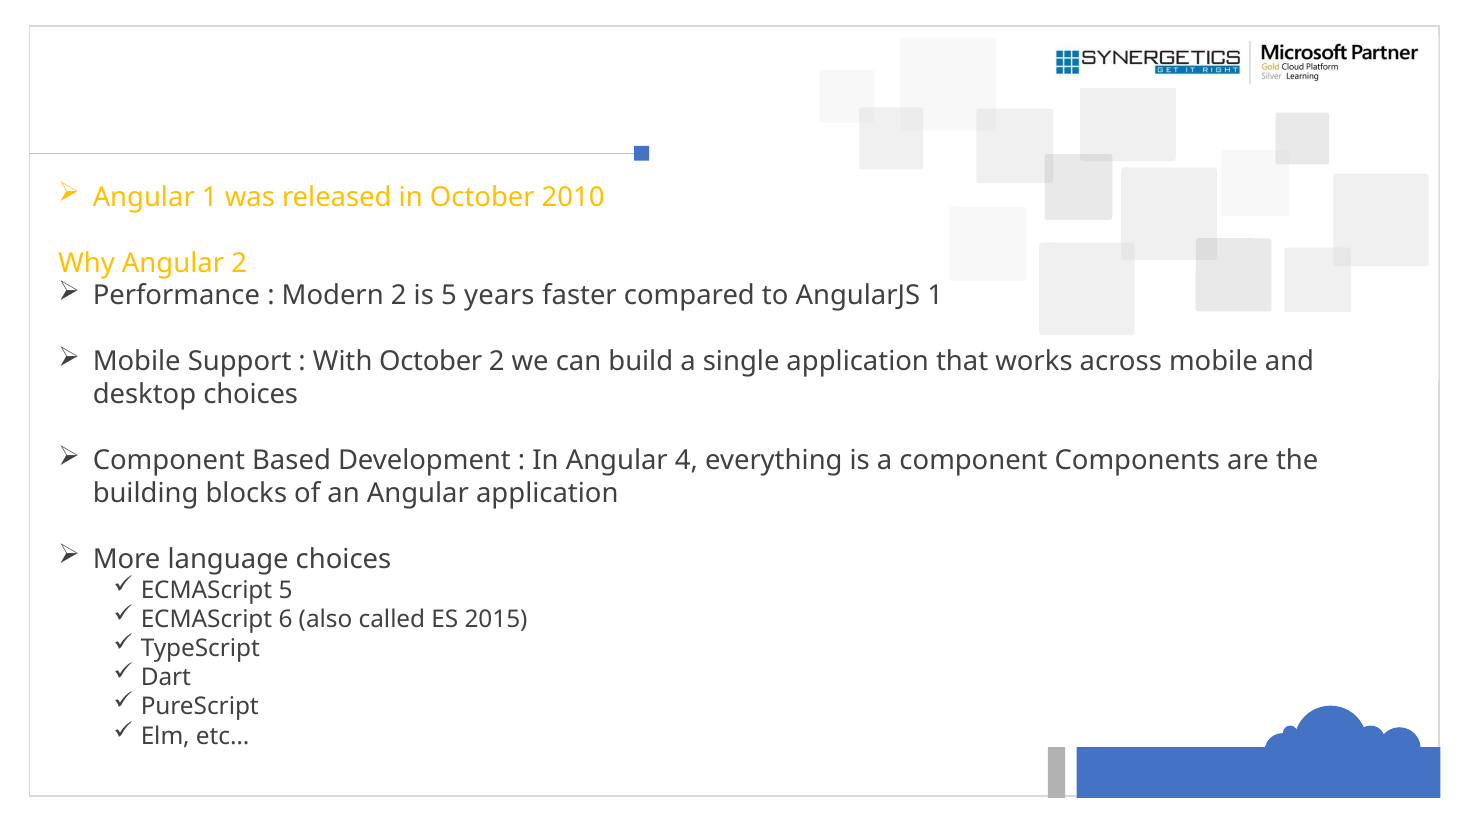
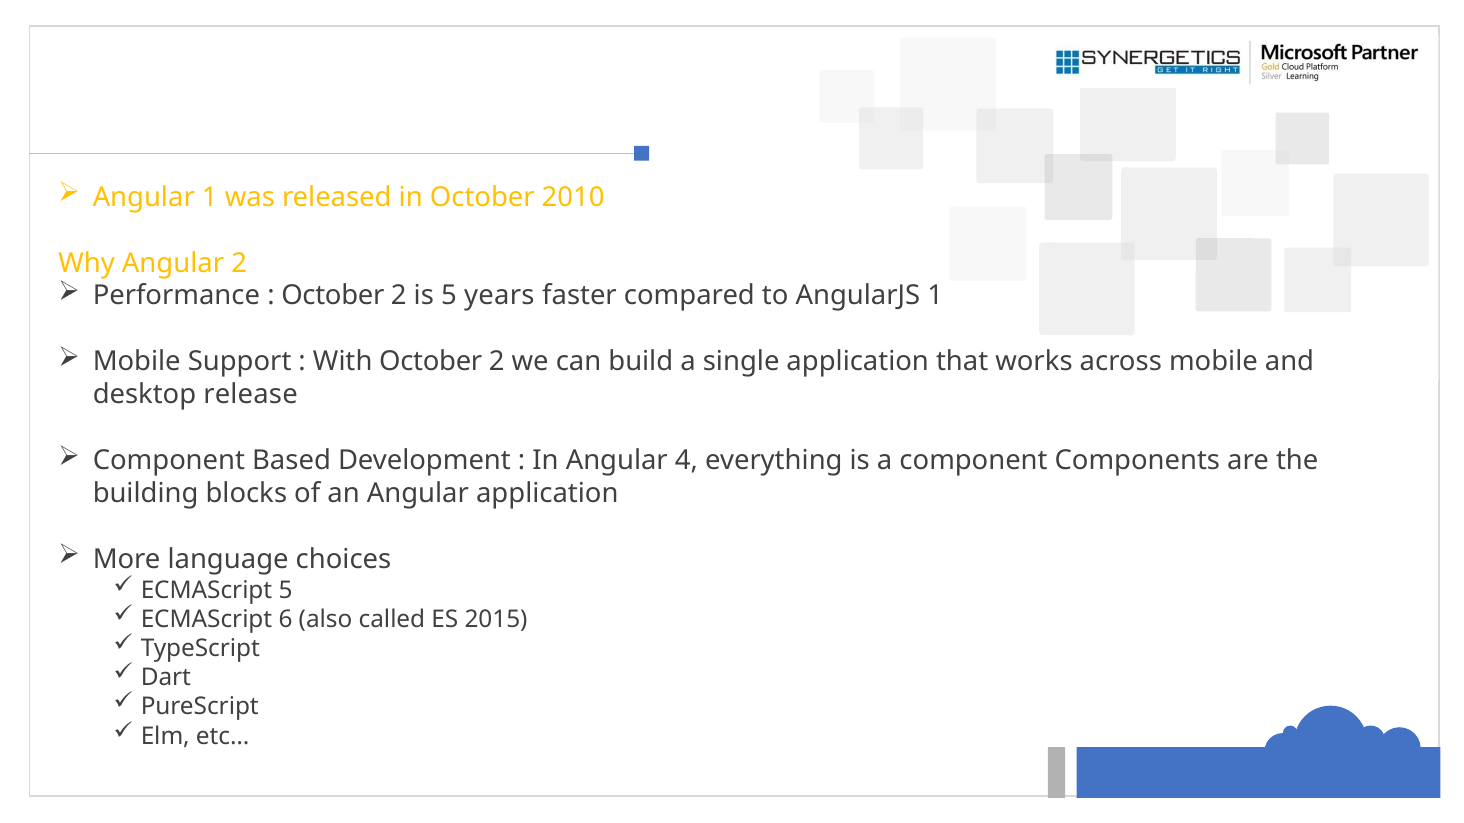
Modern: Modern -> October (333, 296)
desktop choices: choices -> release (251, 395)
